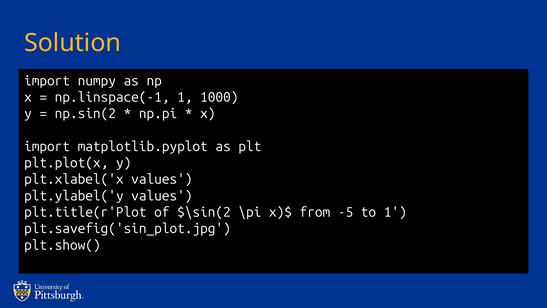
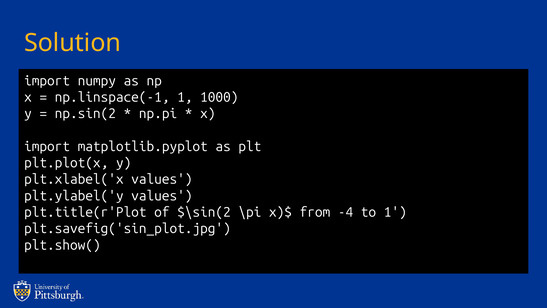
-5: -5 -> -4 (346, 212)
